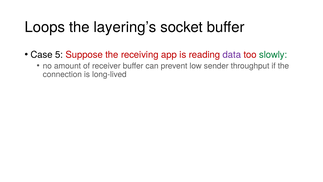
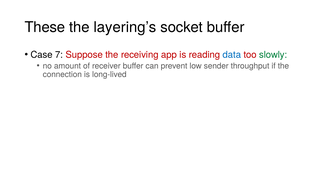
Loops: Loops -> These (45, 27)
5: 5 -> 7 (59, 55)
data colour: purple -> blue (232, 55)
